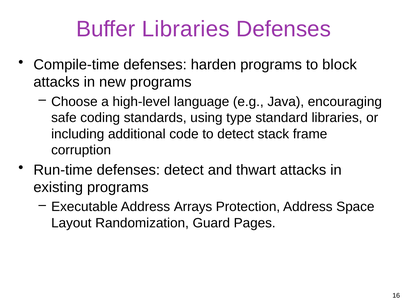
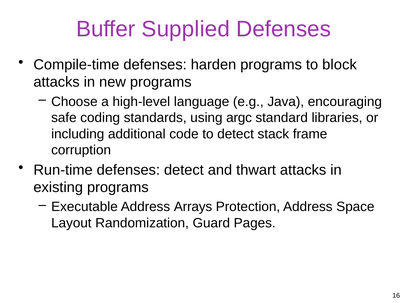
Buffer Libraries: Libraries -> Supplied (186, 29)
type: type -> argc (239, 118)
